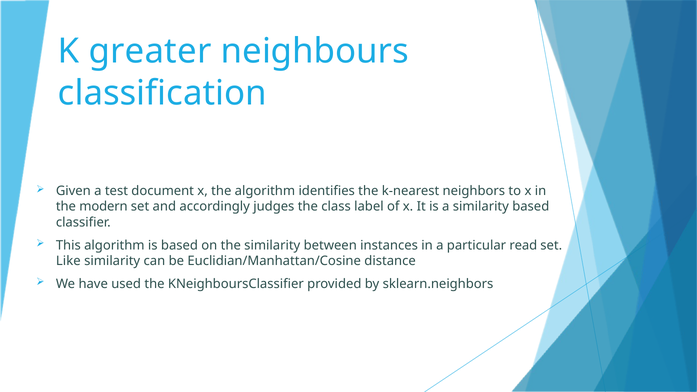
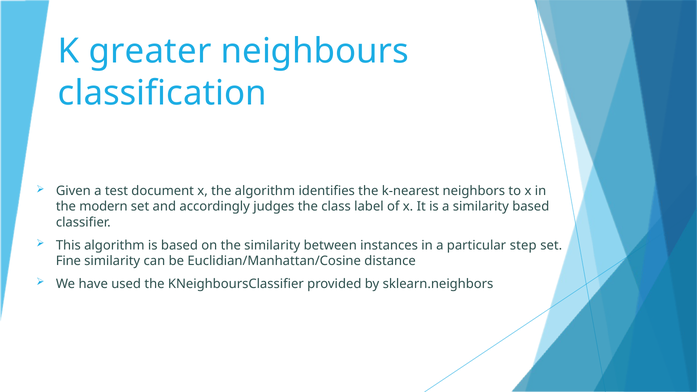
read: read -> step (523, 245)
Like: Like -> Fine (68, 261)
